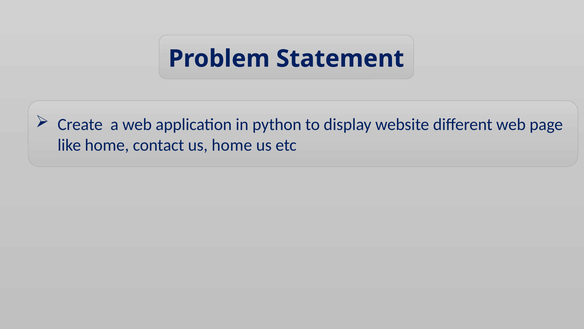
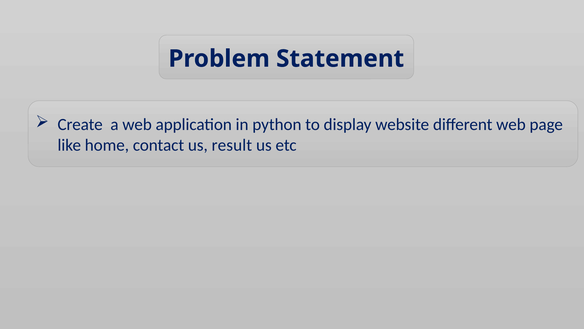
us home: home -> result (232, 145)
